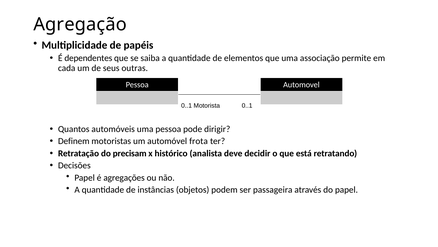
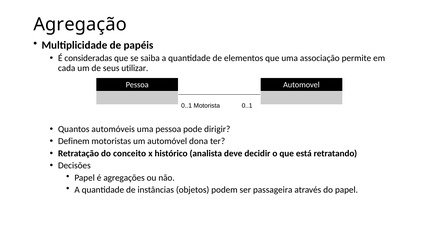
dependentes: dependentes -> consideradas (88, 58)
outras: outras -> utilizar (135, 68)
frota: frota -> dona (199, 141)
precisam: precisam -> conceito (130, 153)
